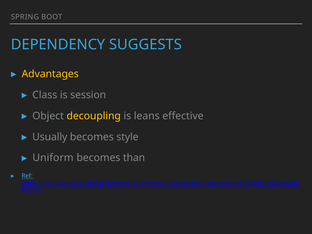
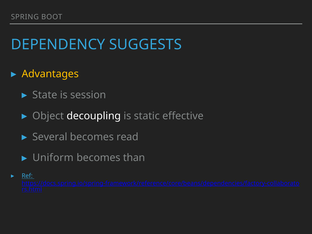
Class: Class -> State (45, 95)
decoupling colour: yellow -> white (94, 116)
leans: leans -> static (147, 116)
Usually: Usually -> Several (50, 137)
style: style -> read (127, 137)
